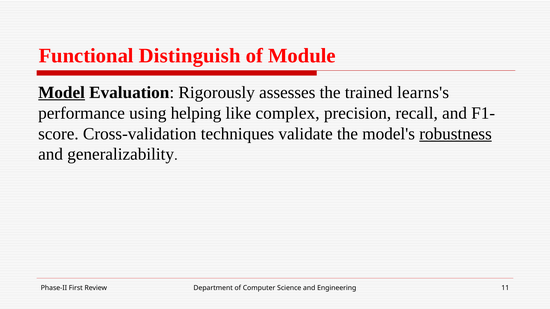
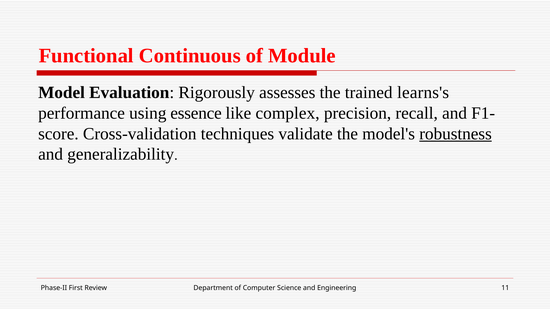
Distinguish: Distinguish -> Continuous (190, 56)
Model underline: present -> none (62, 93)
helping: helping -> essence (196, 113)
